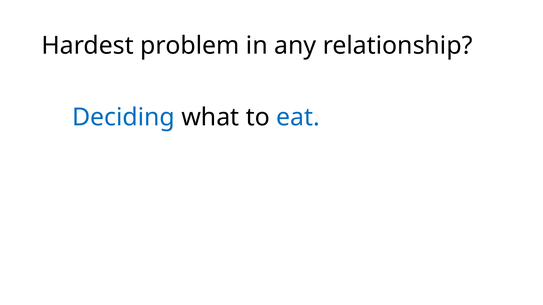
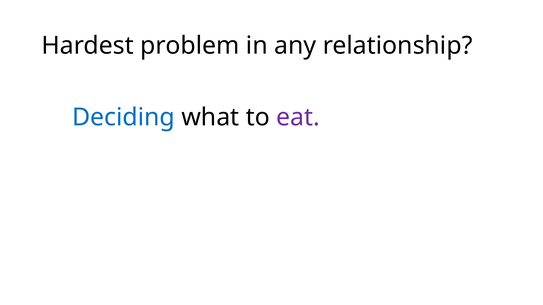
eat colour: blue -> purple (298, 117)
